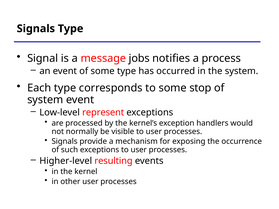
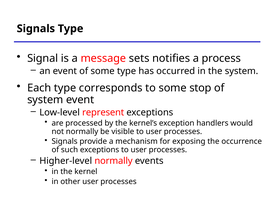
jobs: jobs -> sets (139, 58)
Higher-level resulting: resulting -> normally (114, 161)
